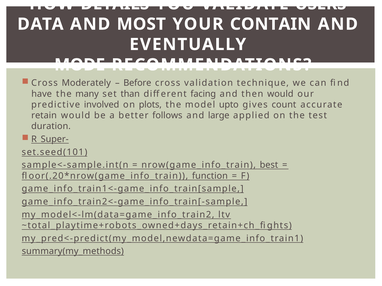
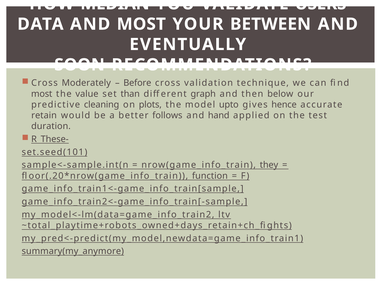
DETAILS: DETAILS -> MEDIAN (115, 4)
CONTAIN: CONTAIN -> BETWEEN (271, 24)
MODE: MODE -> SOON (80, 65)
have: have -> most (42, 94)
many: many -> value (87, 94)
facing: facing -> graph (203, 94)
then would: would -> below (280, 94)
involved: involved -> cleaning (102, 105)
count: count -> hence (284, 105)
large: large -> hand (219, 116)
Super-: Super- -> These- (55, 139)
best: best -> they (269, 165)
summary(my_methods: summary(my_methods -> summary(my_anymore (73, 252)
